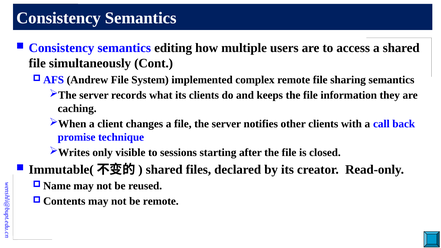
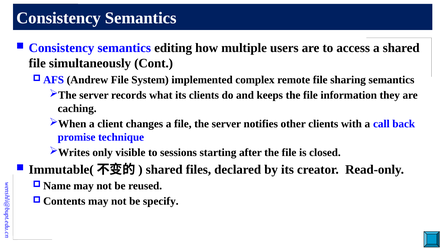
be remote: remote -> specify (161, 201)
